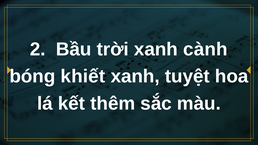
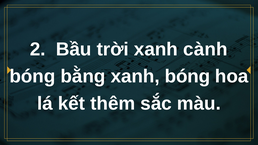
khiết: khiết -> bằng (83, 76)
xanh tuyệt: tuyệt -> bóng (187, 76)
